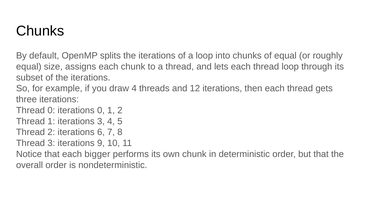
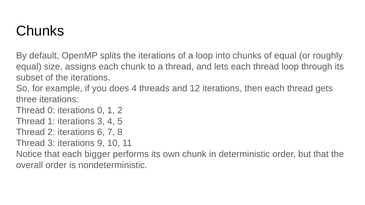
draw: draw -> does (119, 89)
